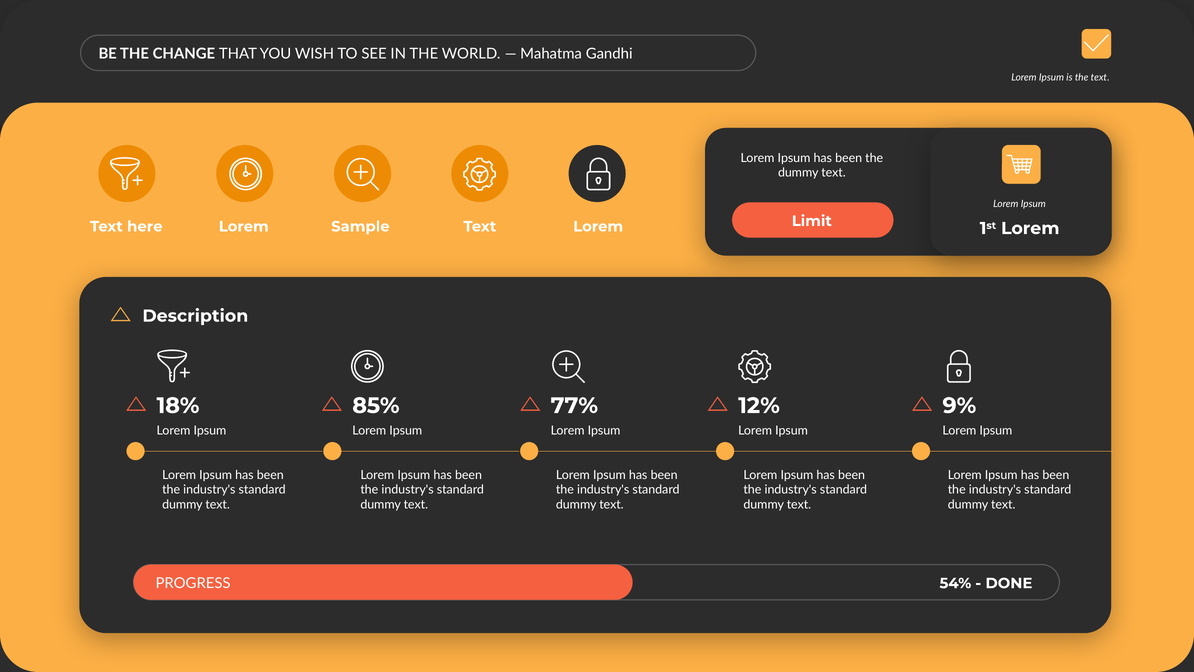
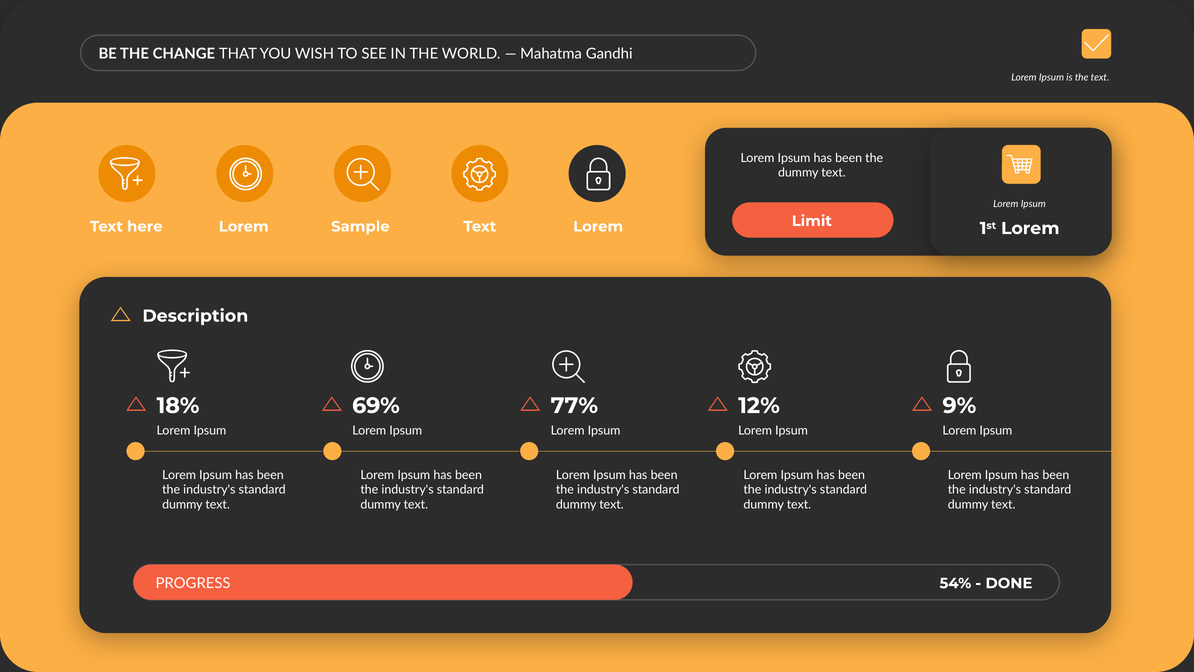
85%: 85% -> 69% (376, 405)
